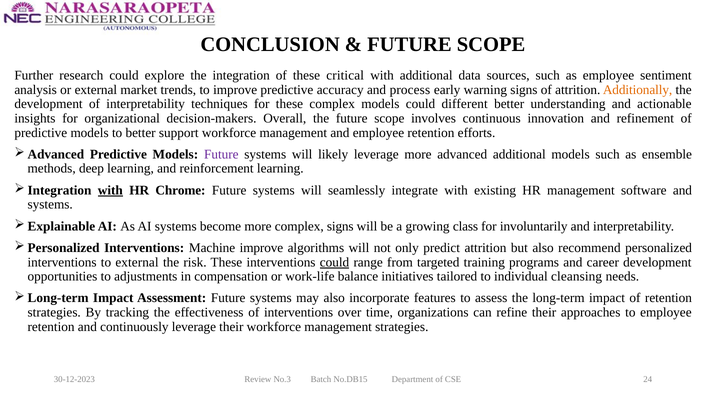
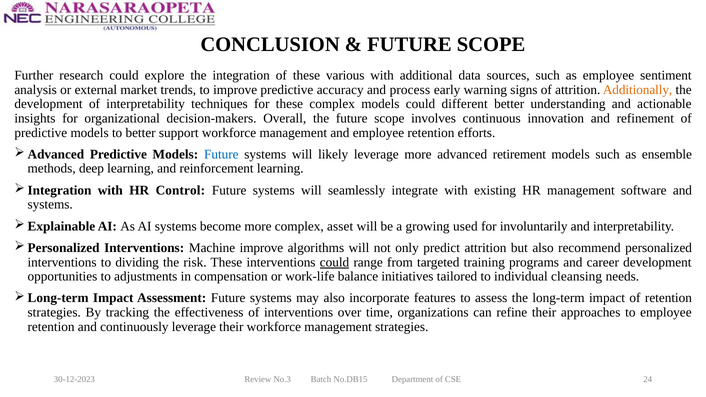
critical: critical -> various (345, 76)
Future colour: purple -> blue (221, 154)
advanced additional: additional -> retirement (519, 154)
with underline: present -> none (110, 190)
Chrome: Chrome -> Control (180, 190)
complex signs: signs -> asset (340, 226)
class: class -> used (465, 226)
to external: external -> dividing (137, 262)
